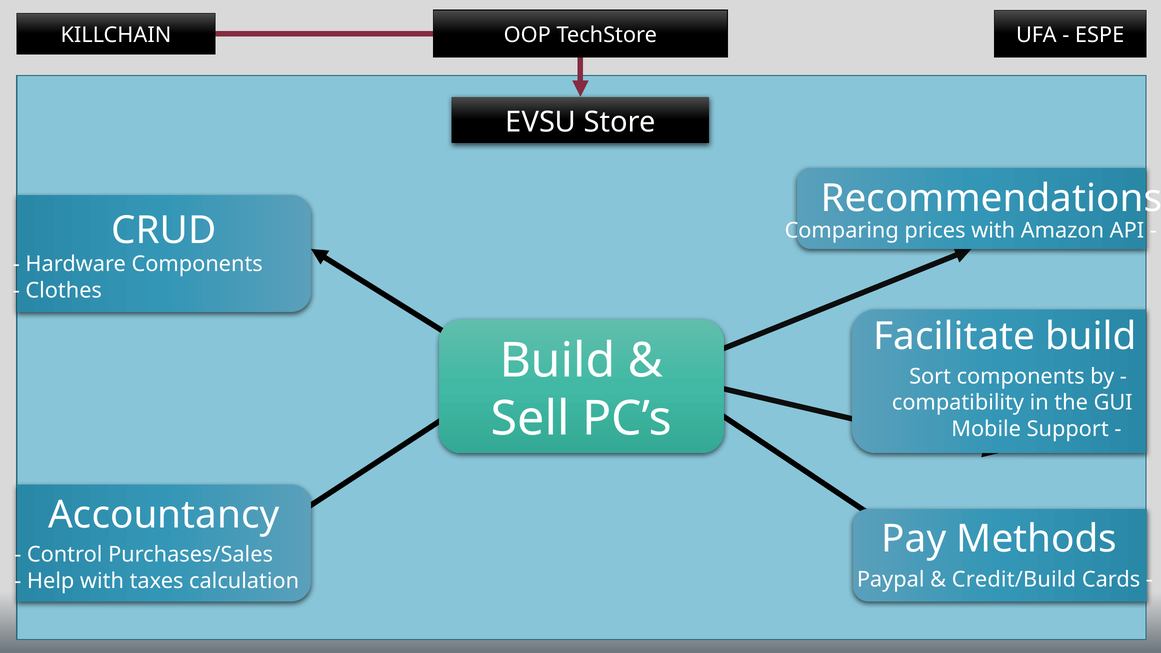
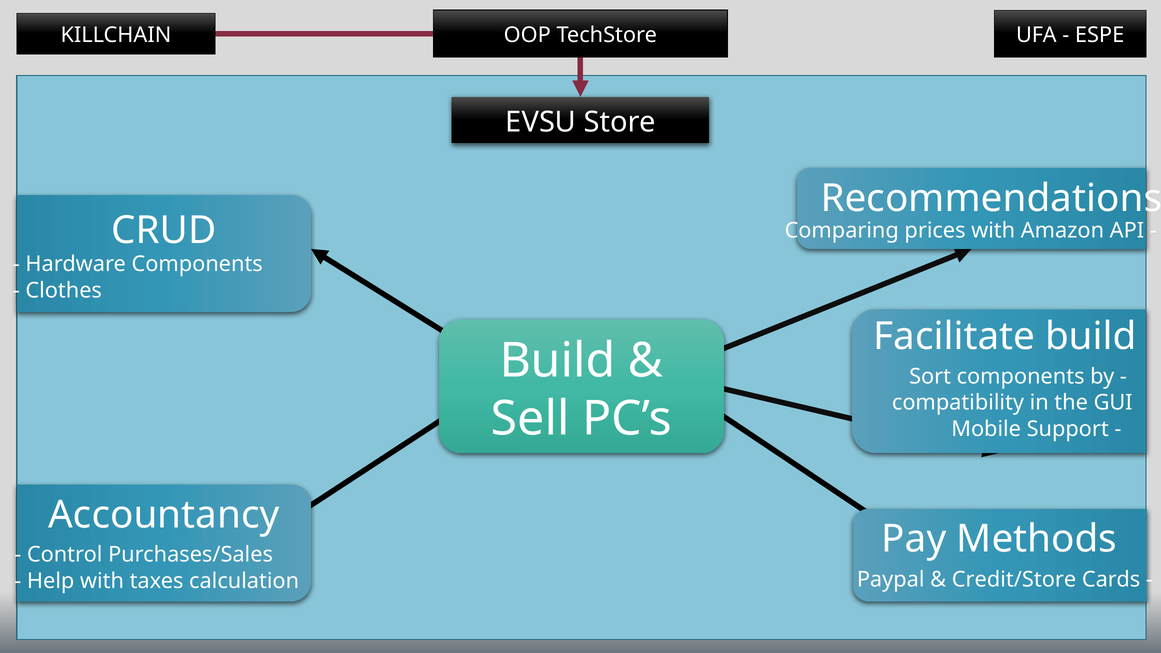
Credit/Build: Credit/Build -> Credit/Store (1014, 580)
